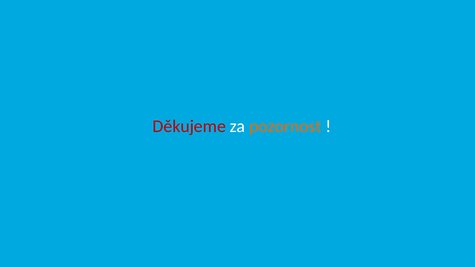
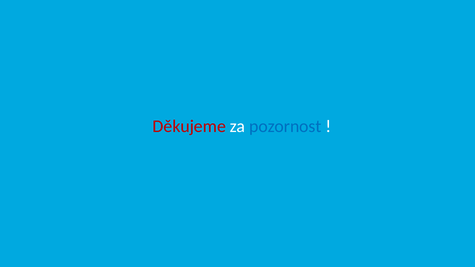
pozornost colour: orange -> blue (285, 126)
